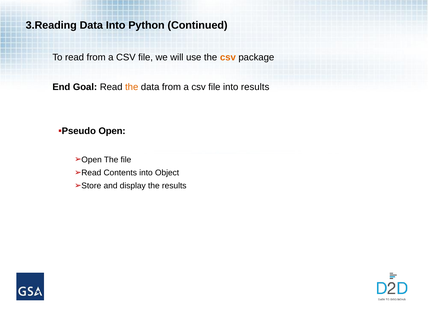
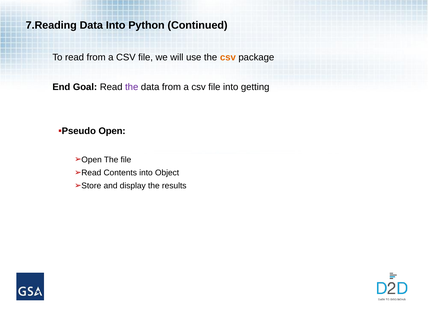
3.Reading: 3.Reading -> 7.Reading (51, 25)
the colour: orange -> purple (132, 87)
into results: results -> getting (255, 87)
